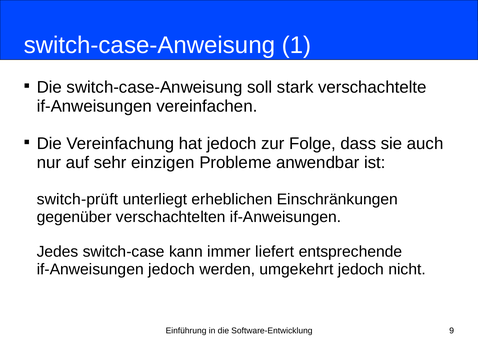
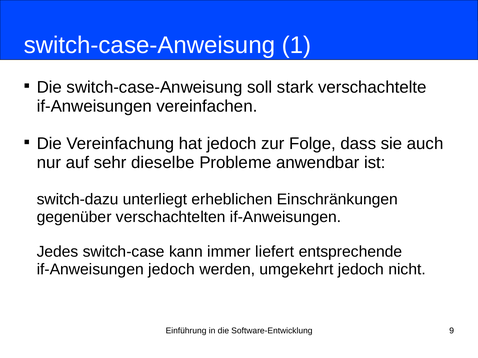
einzigen: einzigen -> dieselbe (163, 163)
switch-prüft: switch-prüft -> switch-dazu (78, 200)
